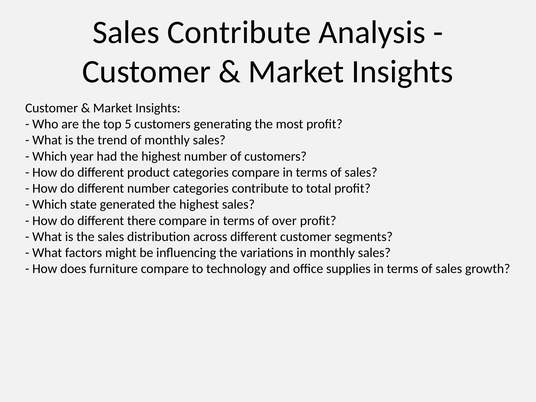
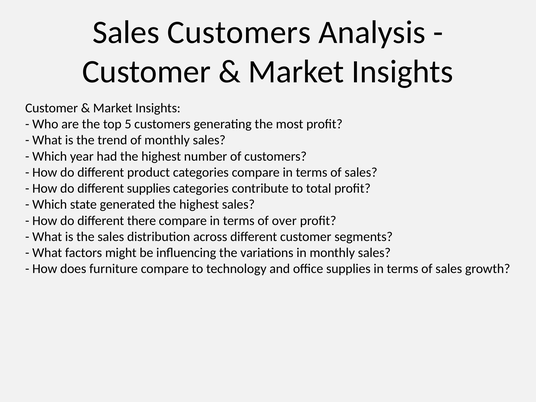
Sales Contribute: Contribute -> Customers (239, 32)
different number: number -> supplies (149, 188)
